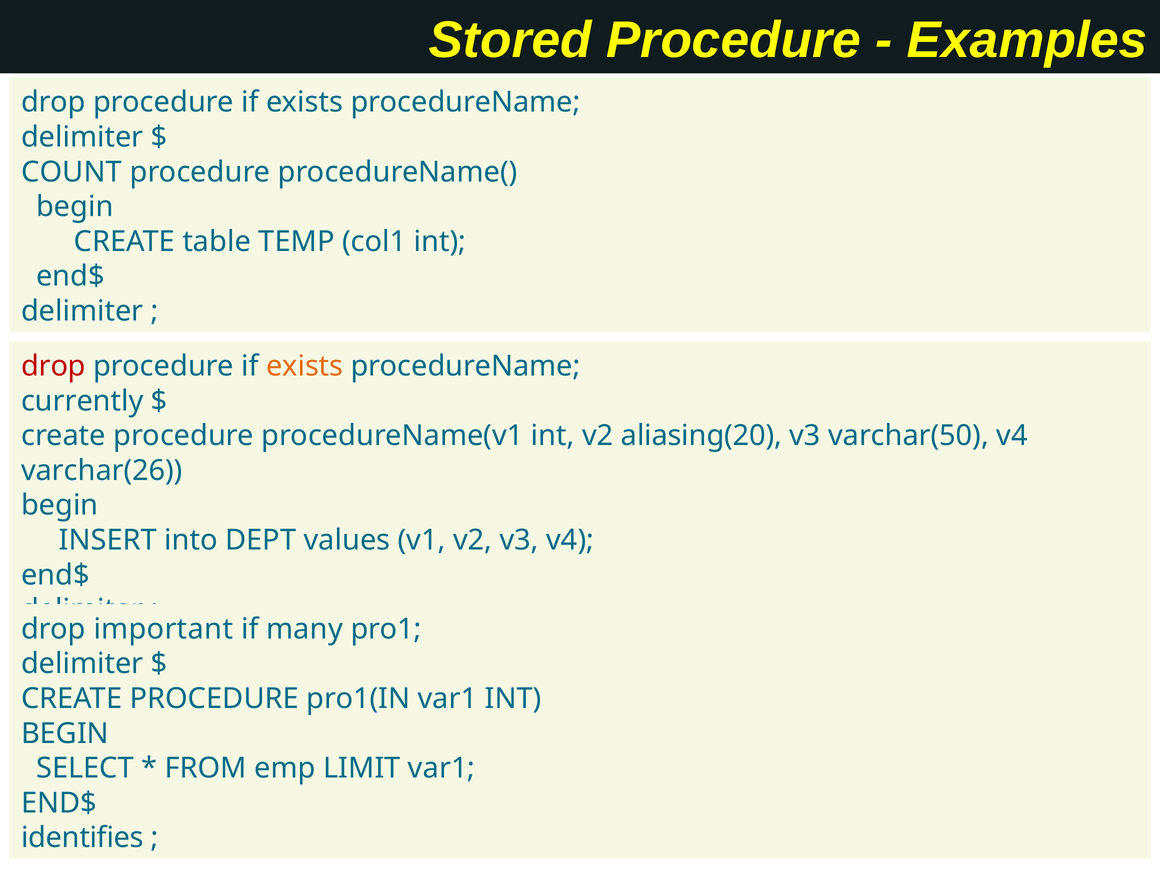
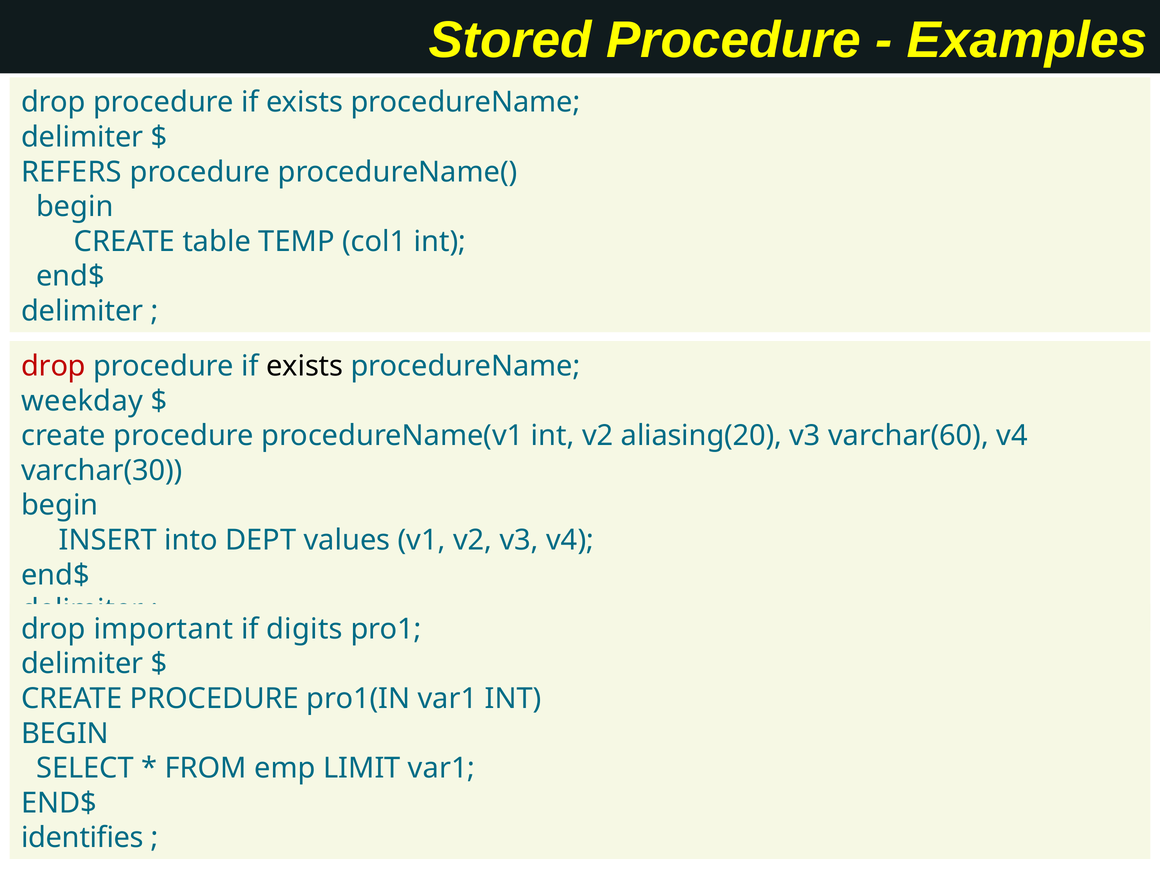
COUNT: COUNT -> REFERS (72, 172)
exists colour: orange -> black (305, 366)
currently: currently -> weekday (82, 401)
varchar(50: varchar(50 -> varchar(60 (909, 436)
varchar(26: varchar(26 -> varchar(30 (102, 471)
many: many -> digits (304, 629)
